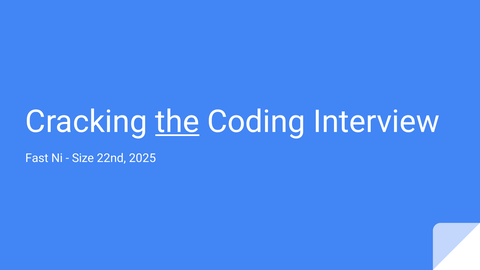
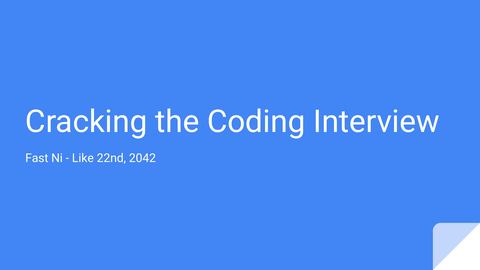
the underline: present -> none (177, 122)
Size: Size -> Like (83, 158)
2025: 2025 -> 2042 (142, 158)
